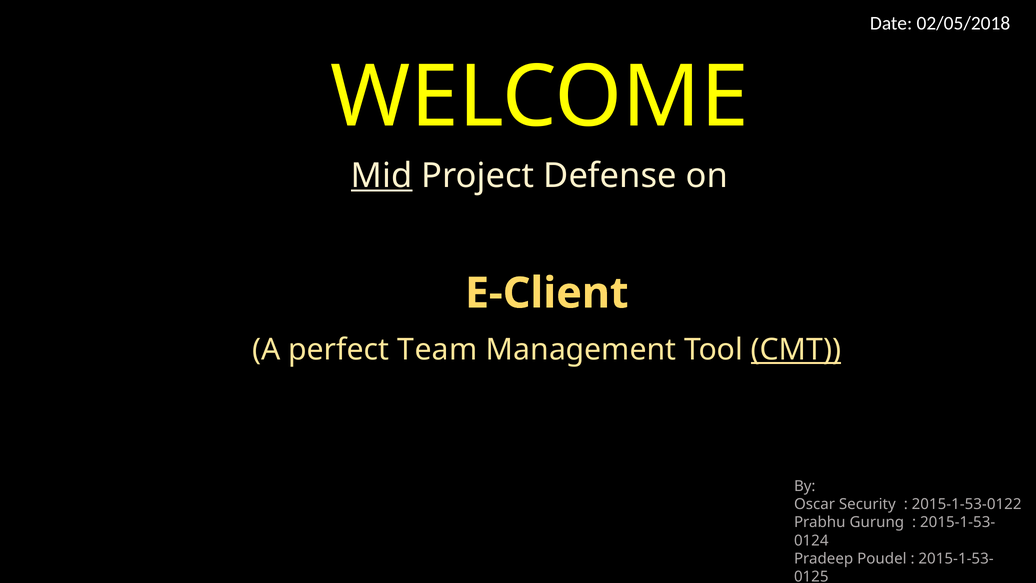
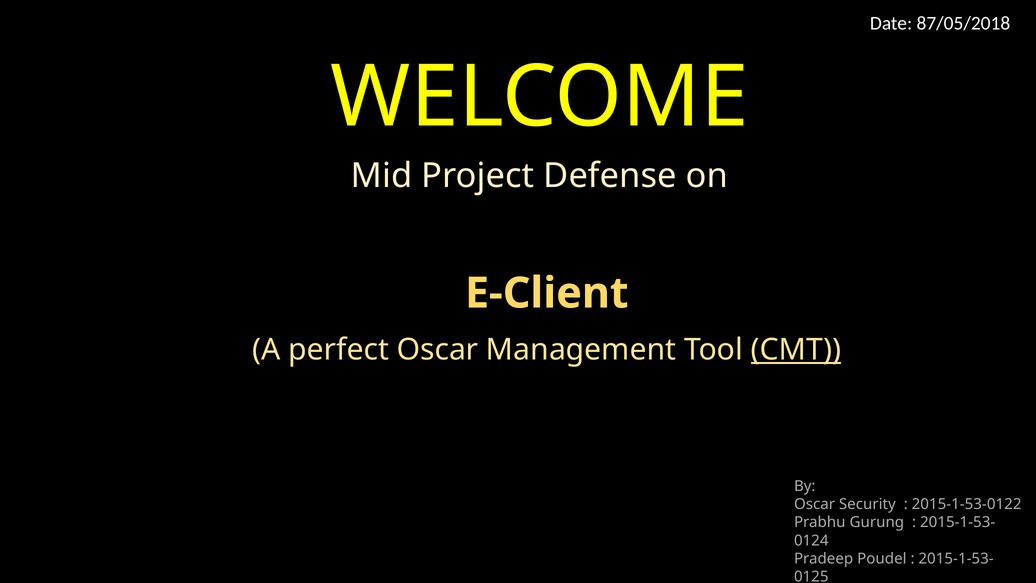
02/05/2018: 02/05/2018 -> 87/05/2018 (963, 23)
Mid underline: present -> none (382, 176)
perfect Team: Team -> Oscar (438, 350)
